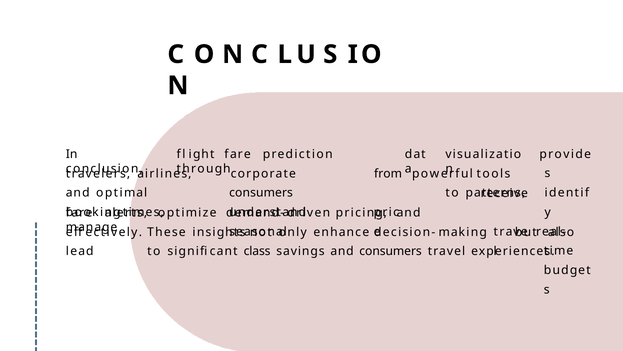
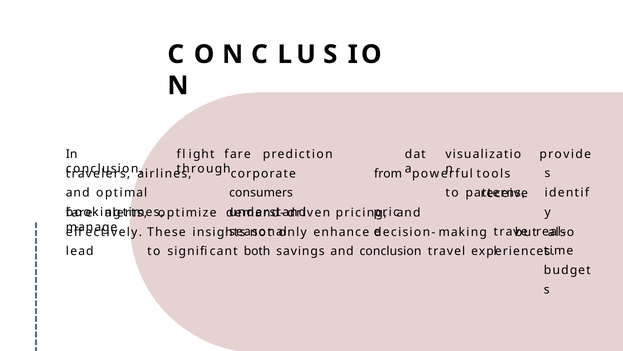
class: class -> both (257, 251)
and consumers: consumers -> conclusion (390, 251)
